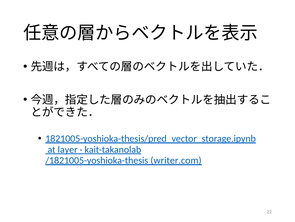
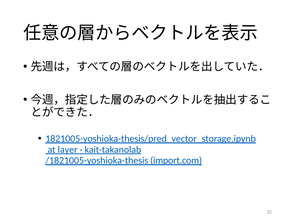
writer.com: writer.com -> import.com (176, 160)
